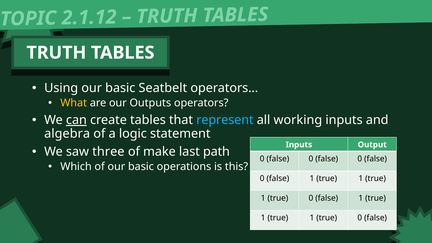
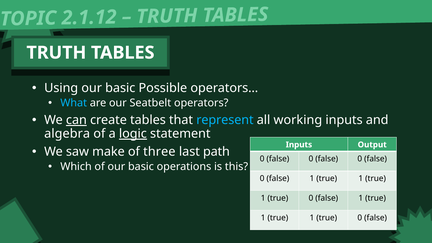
Seatbelt: Seatbelt -> Possible (163, 88)
What colour: yellow -> light blue (74, 103)
Outputs: Outputs -> Seatbelt (150, 103)
logic underline: none -> present (133, 134)
three: three -> make (108, 152)
make: make -> three (159, 152)
